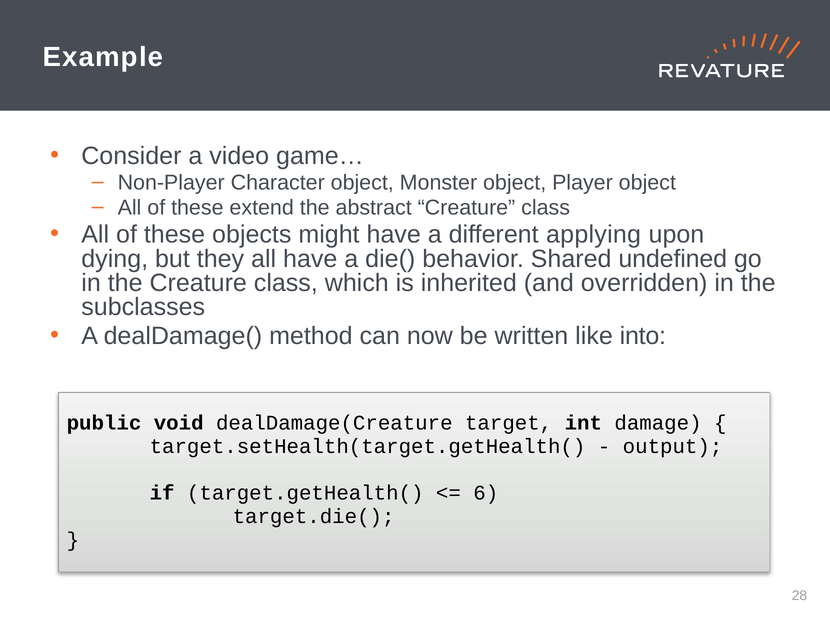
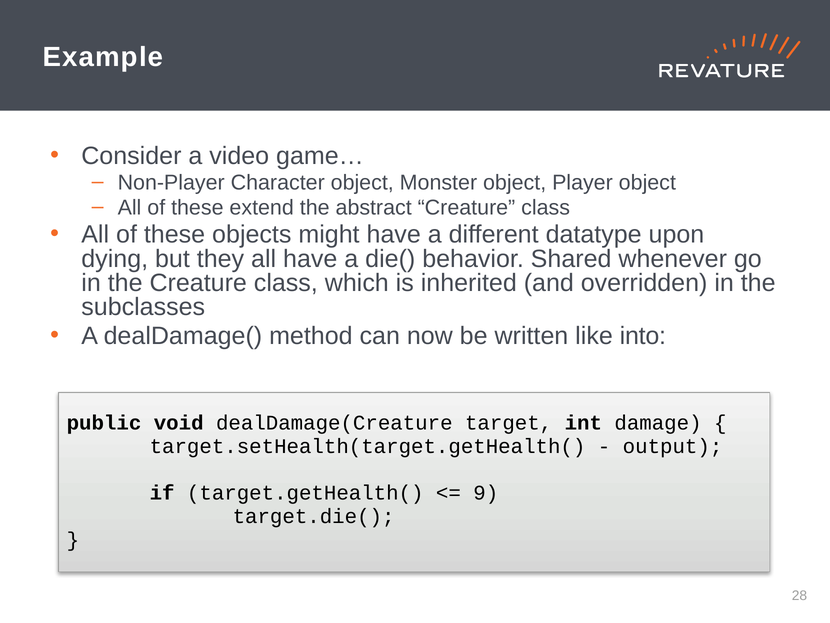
applying: applying -> datatype (594, 235)
undefined: undefined -> whenever (673, 259)
6: 6 -> 9 (486, 493)
